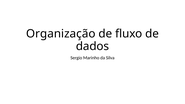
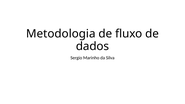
Organização: Organização -> Metodologia (61, 34)
